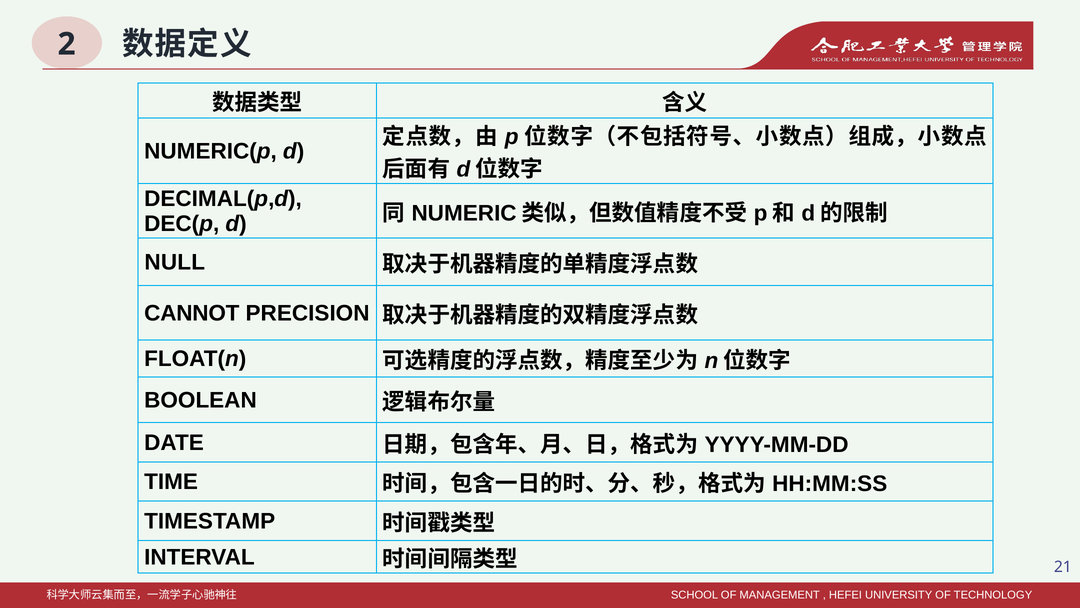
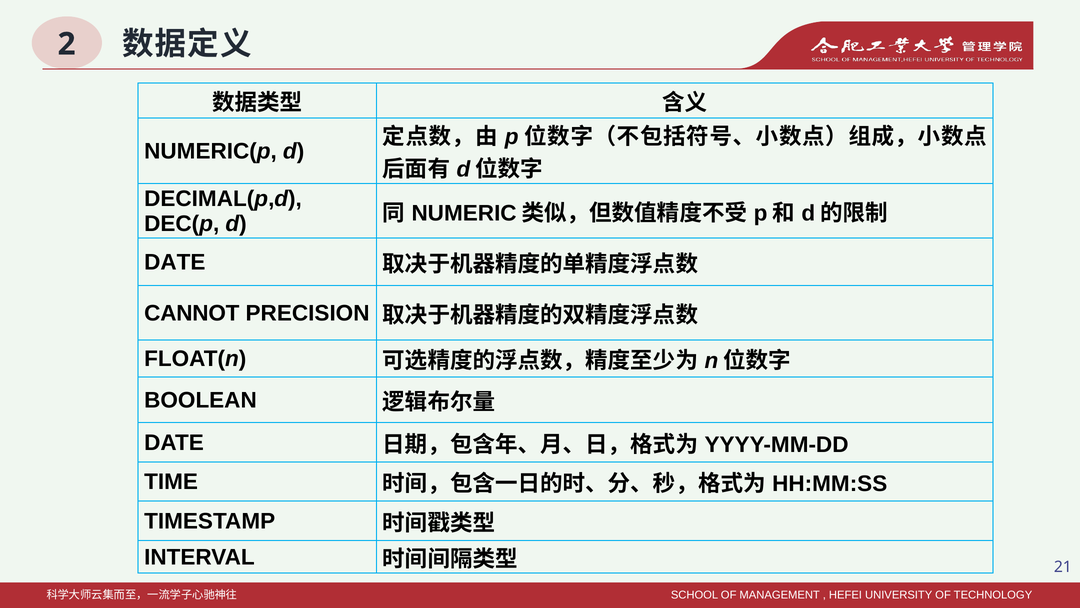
NULL: NULL -> DATE (175, 262)
